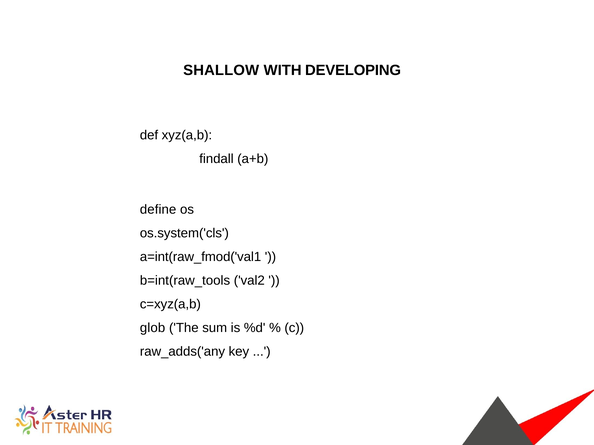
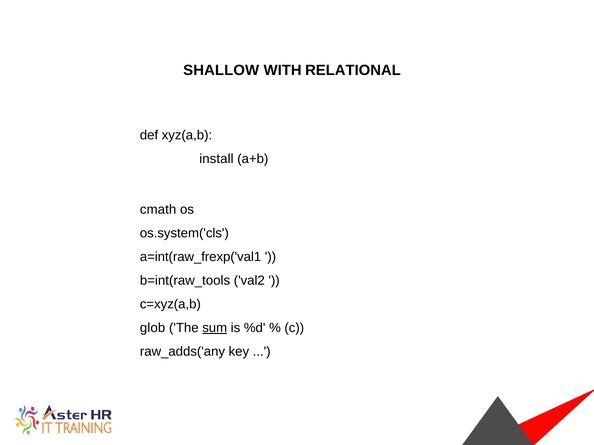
DEVELOPING: DEVELOPING -> RELATIONAL (353, 70)
findall: findall -> install (216, 159)
define: define -> cmath (158, 210)
a=int(raw_fmod('val1: a=int(raw_fmod('val1 -> a=int(raw_frexp('val1 (201, 257)
sum underline: none -> present (215, 328)
